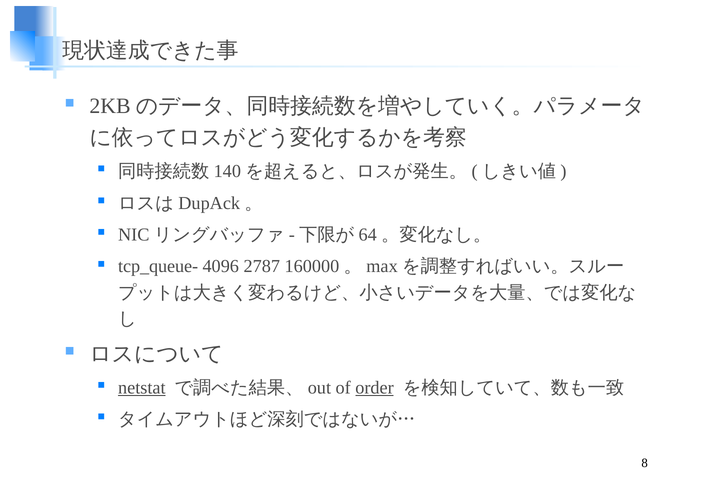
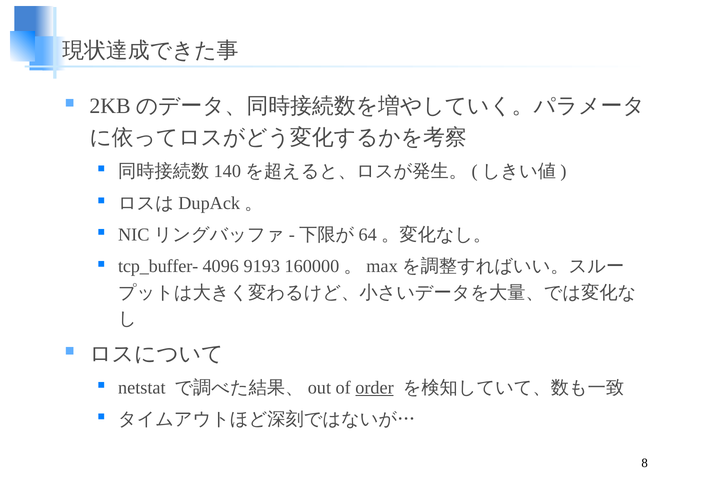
tcp_queue-: tcp_queue- -> tcp_buffer- (158, 266)
2787: 2787 -> 9193 (262, 266)
netstat underline: present -> none (142, 387)
